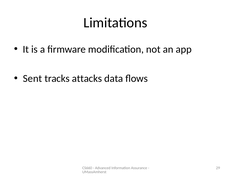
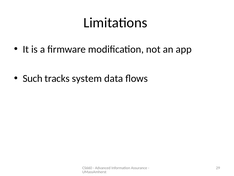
Sent: Sent -> Such (33, 78)
attacks: attacks -> system (87, 78)
